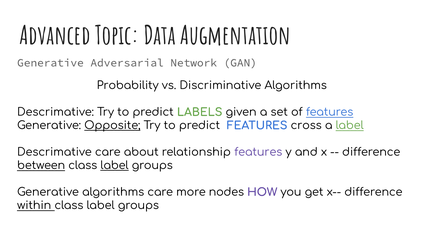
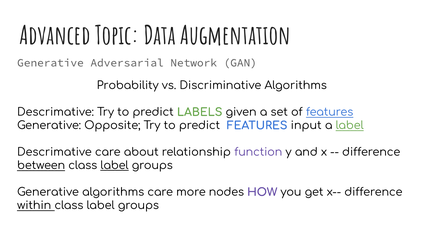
Opposite underline: present -> none (112, 125)
cross: cross -> input (306, 125)
relationship features: features -> function (258, 152)
